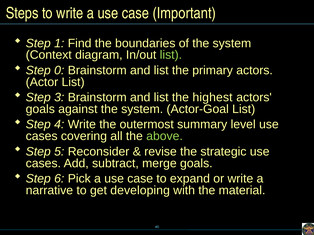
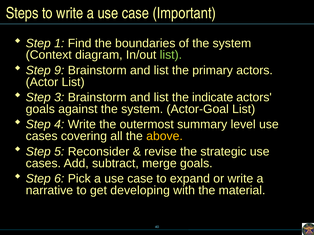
0: 0 -> 9 (59, 70)
highest: highest -> indicate (213, 98)
above colour: light green -> yellow (165, 136)
